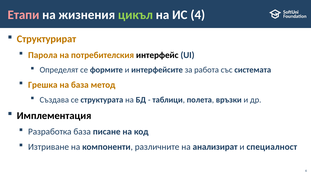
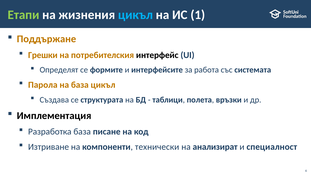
Етапи colour: pink -> light green (23, 15)
цикъл colour: light green -> light blue (135, 15)
4: 4 -> 1 (198, 15)
Структурират: Структурират -> Поддържане (46, 39)
Парола: Парола -> Грешки (43, 55)
Грешка: Грешка -> Парола (43, 85)
база метод: метод -> цикъл (103, 85)
различните: различните -> технически (157, 147)
